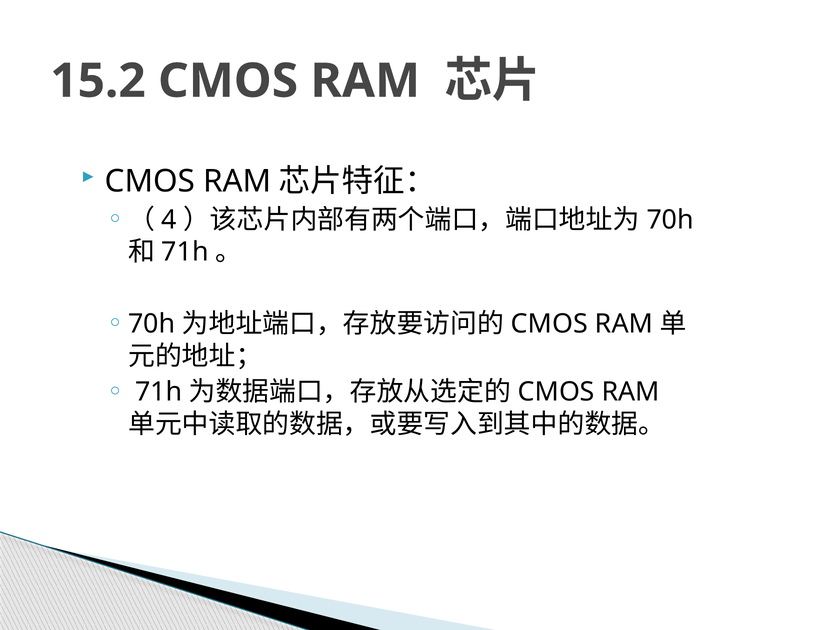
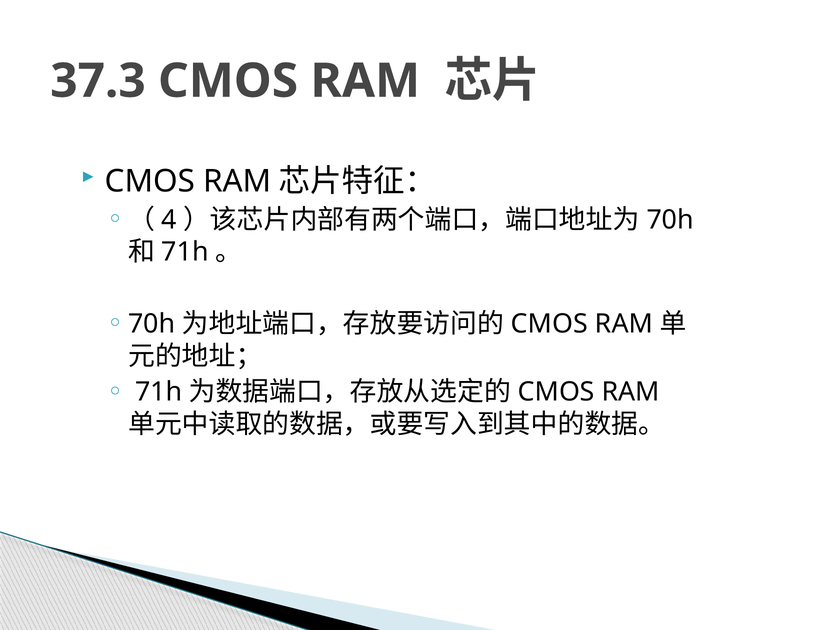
15.2: 15.2 -> 37.3 (98, 81)
